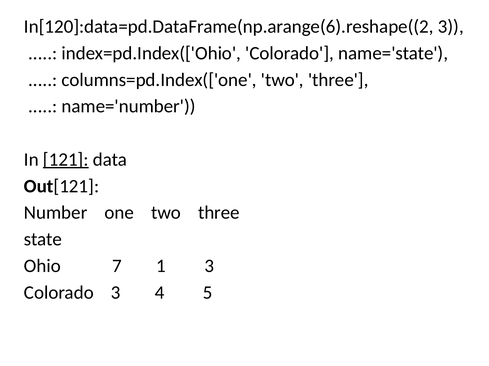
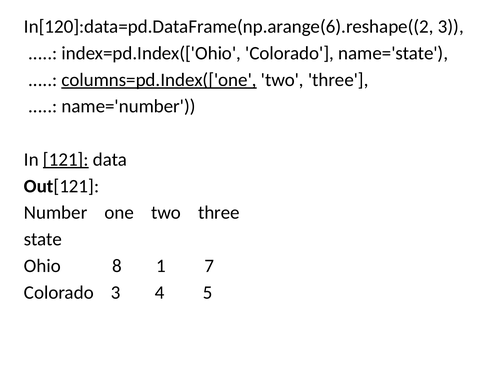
columns=pd.Index(['one underline: none -> present (159, 80)
7: 7 -> 8 (117, 266)
1 3: 3 -> 7 (209, 266)
